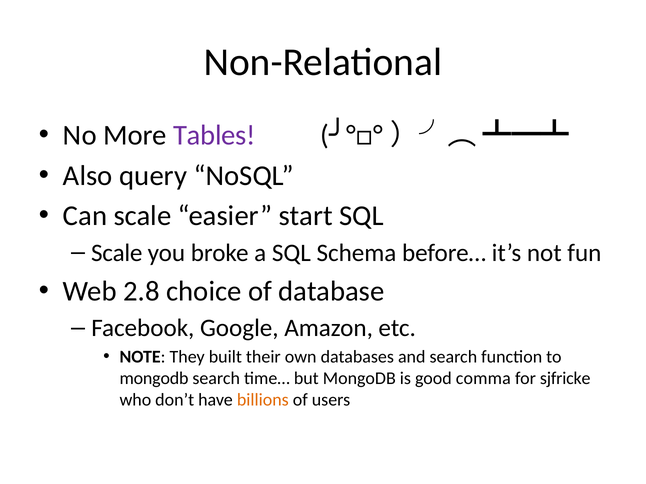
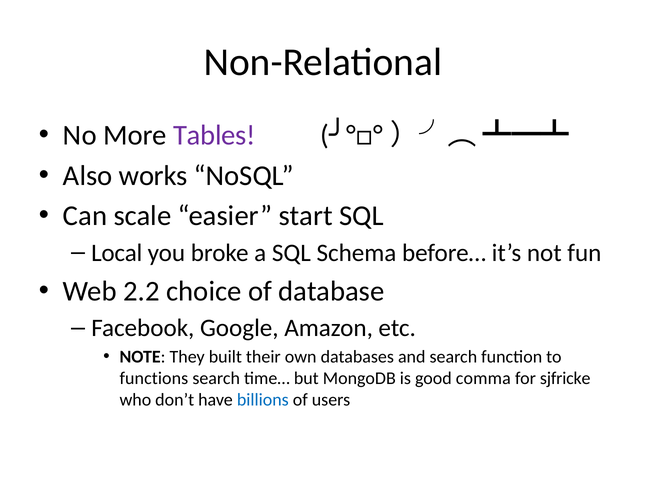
query: query -> works (153, 176)
Scale: Scale -> Local (117, 253)
2.8: 2.8 -> 2.2 (142, 291)
mongodb: mongodb -> functions (154, 379)
billions colour: orange -> blue (263, 400)
